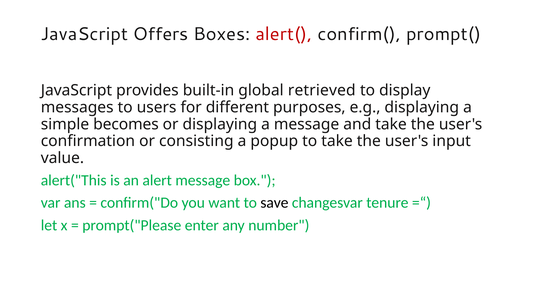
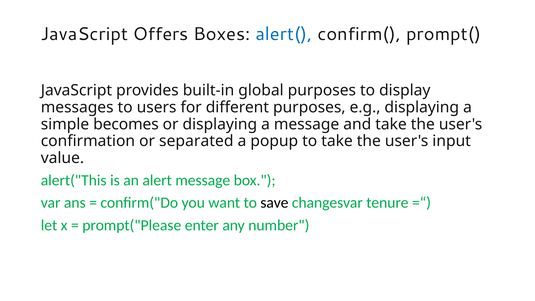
alert( colour: red -> blue (284, 34)
global retrieved: retrieved -> purposes (322, 90)
consisting: consisting -> separated (196, 141)
